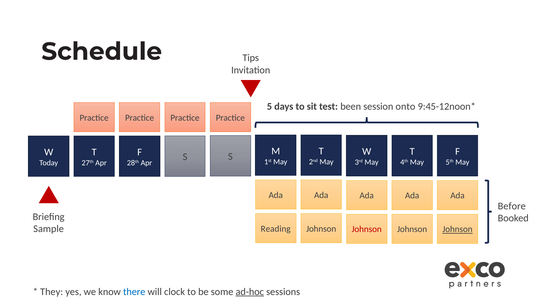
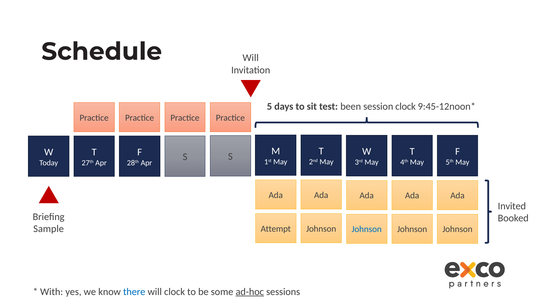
Tips: Tips -> Will (251, 58)
session onto: onto -> clock (406, 106)
Before: Before -> Invited (512, 206)
Reading: Reading -> Attempt (276, 229)
Johnson colour: red -> blue (367, 229)
Johnson underline: present -> none (457, 229)
They: They -> With (52, 292)
